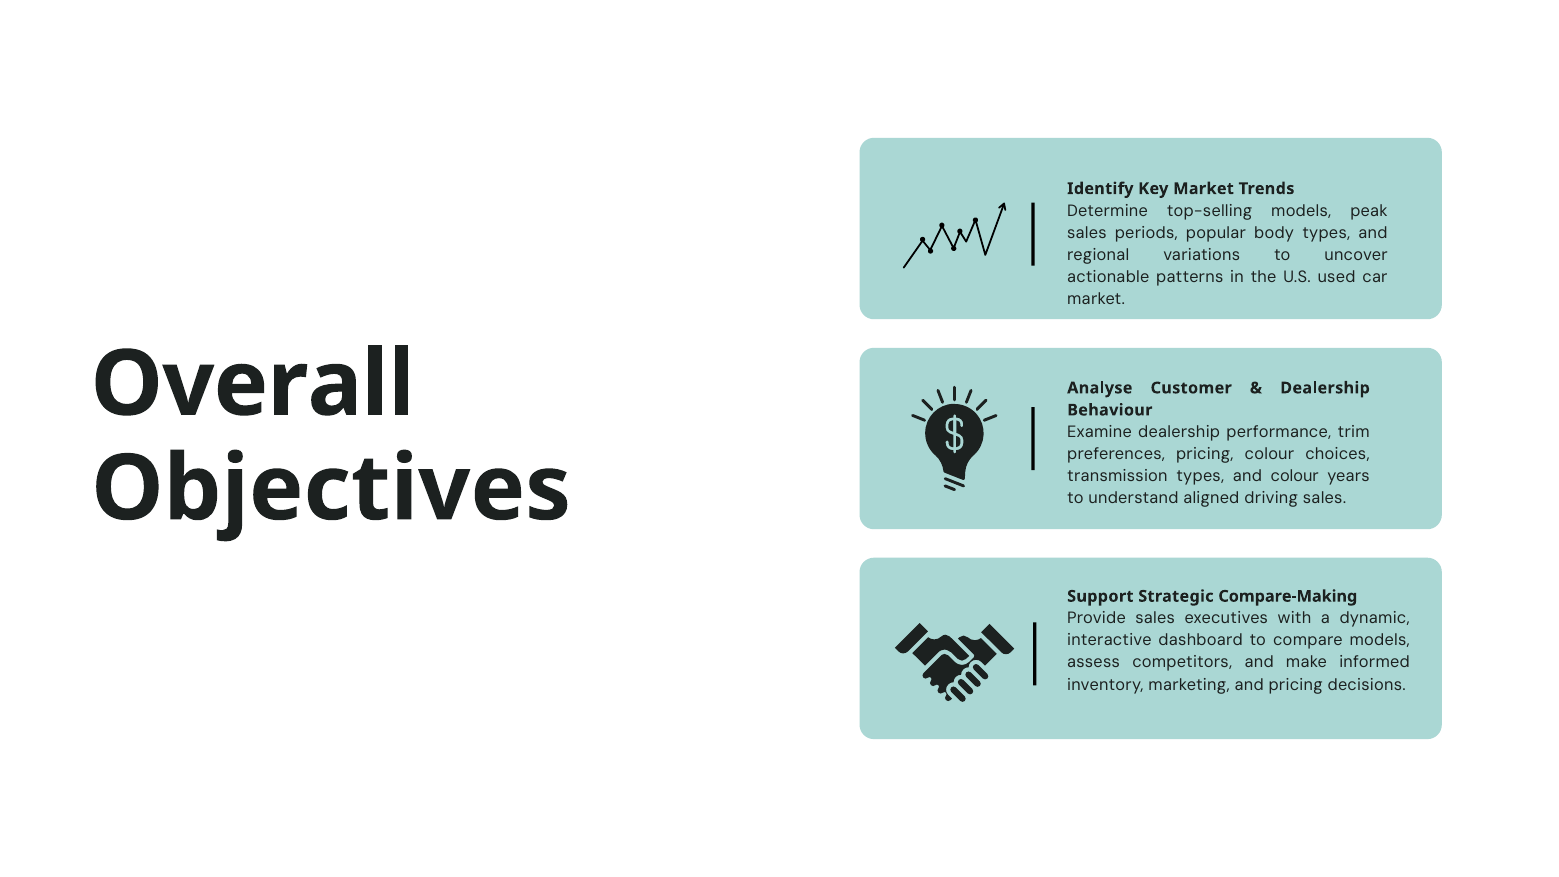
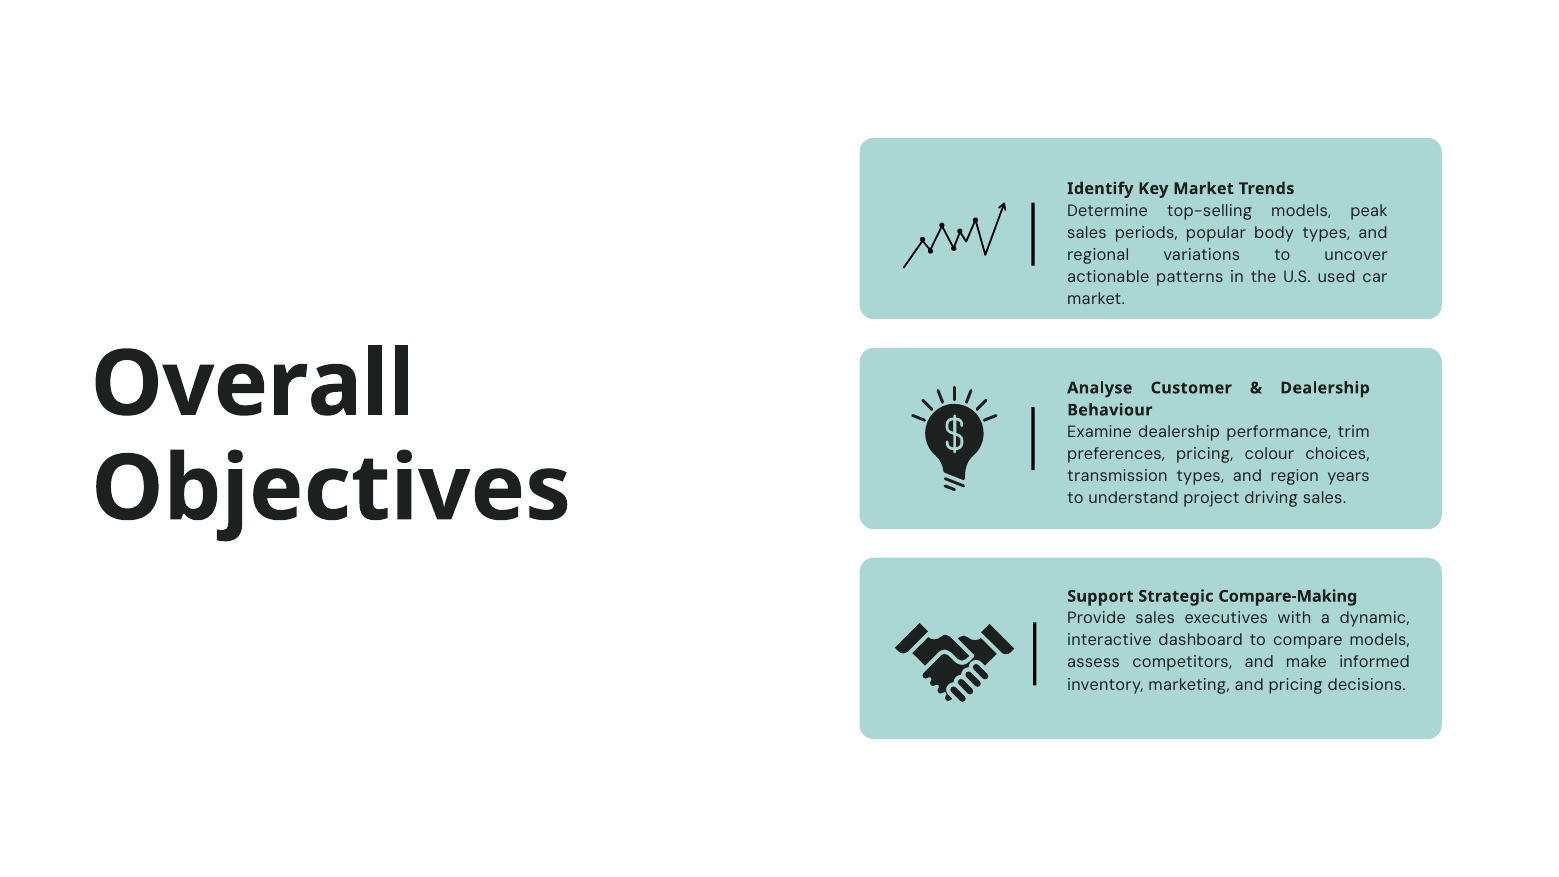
and colour: colour -> region (1295, 476)
aligned: aligned -> project (1211, 498)
